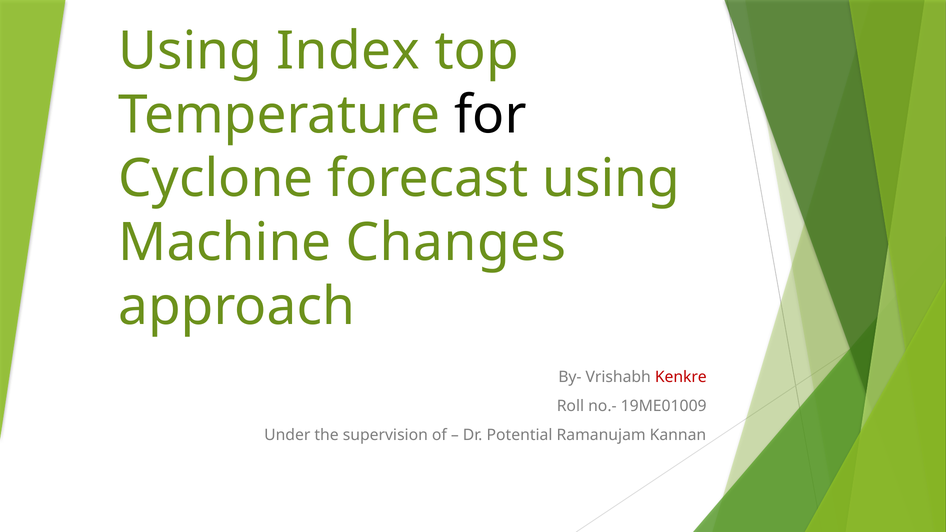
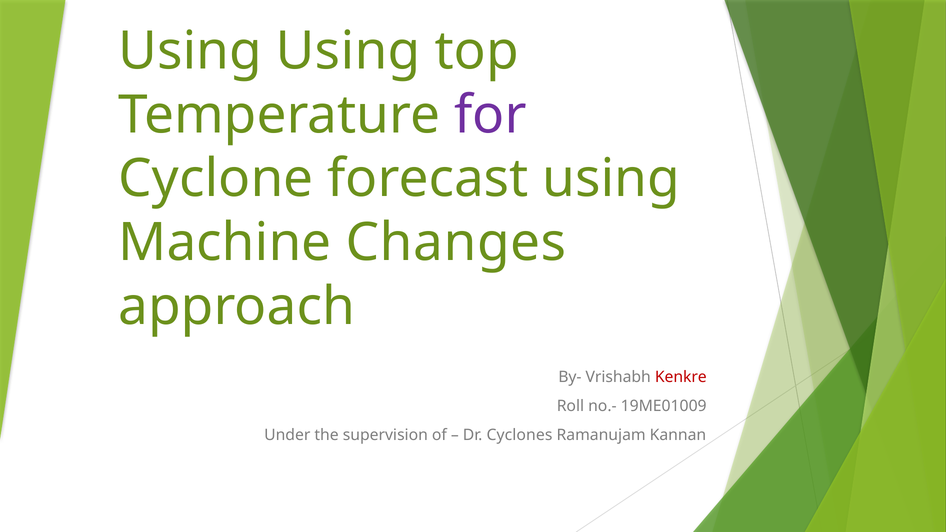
Using Index: Index -> Using (348, 51)
for colour: black -> purple (490, 115)
Potential: Potential -> Cyclones (519, 435)
